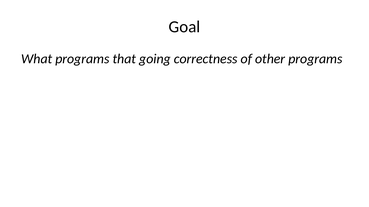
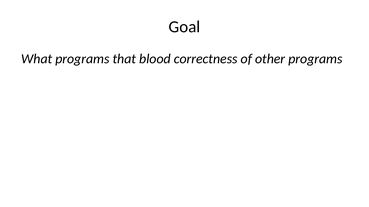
going: going -> blood (155, 59)
